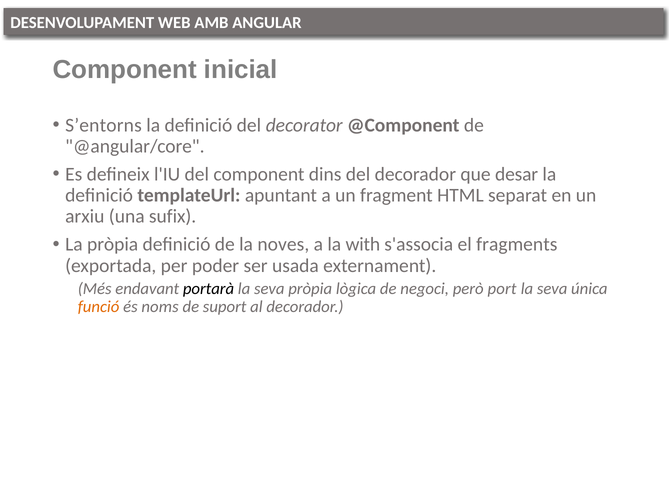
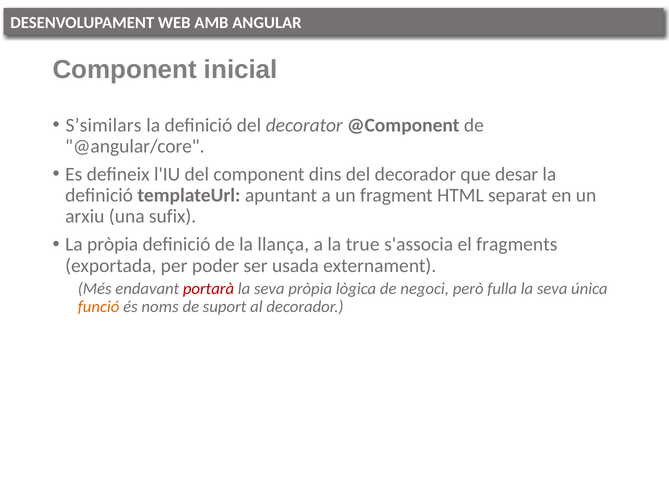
S’entorns: S’entorns -> S’similars (103, 125)
noves: noves -> llança (283, 244)
with: with -> true (363, 244)
portarà colour: black -> red (209, 288)
port: port -> fulla (502, 288)
